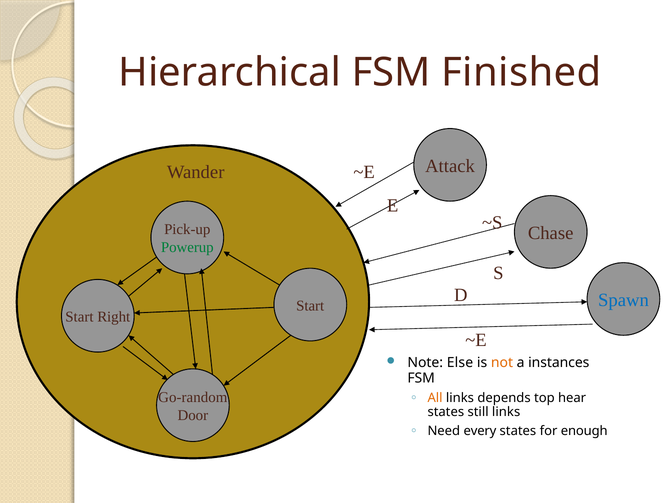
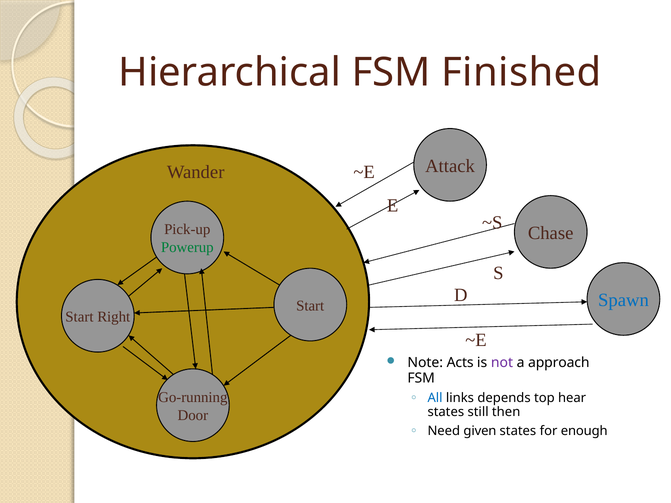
Else: Else -> Acts (460, 363)
not colour: orange -> purple (502, 363)
instances: instances -> approach (559, 363)
Go-random: Go-random -> Go-running (193, 397)
All colour: orange -> blue (435, 398)
still links: links -> then (506, 412)
every: every -> given (480, 431)
